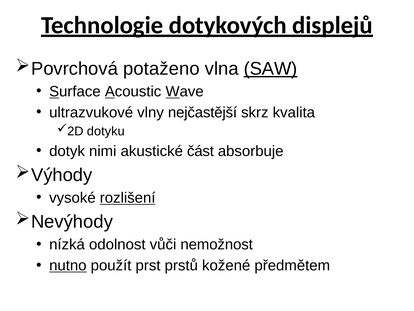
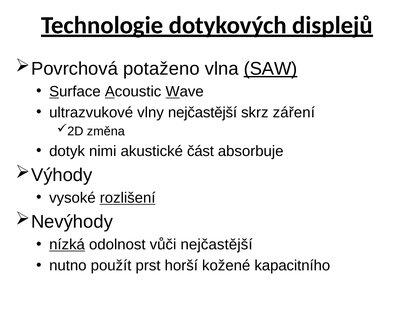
kvalita: kvalita -> záření (294, 112)
dotyku: dotyku -> změna (106, 131)
nízká underline: none -> present (67, 244)
vůči nemožnost: nemožnost -> nejčastější (217, 244)
nutno underline: present -> none (68, 265)
prstů: prstů -> horší (181, 265)
předmětem: předmětem -> kapacitního (292, 265)
